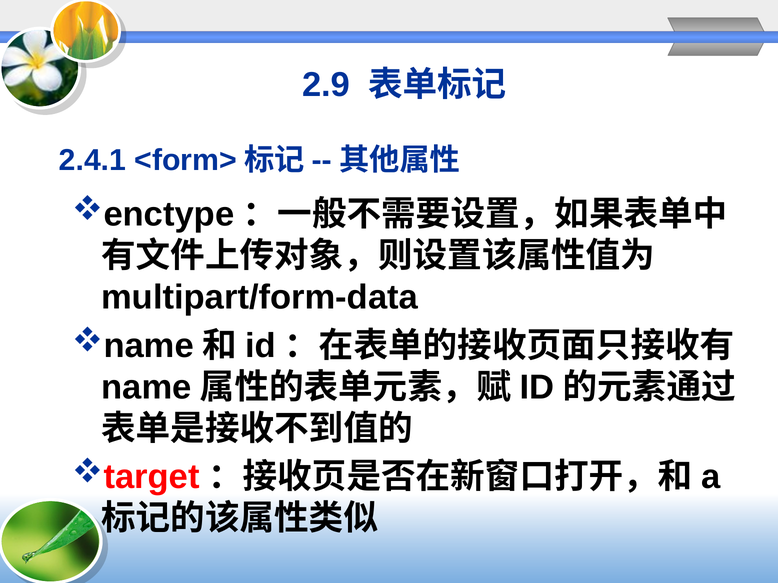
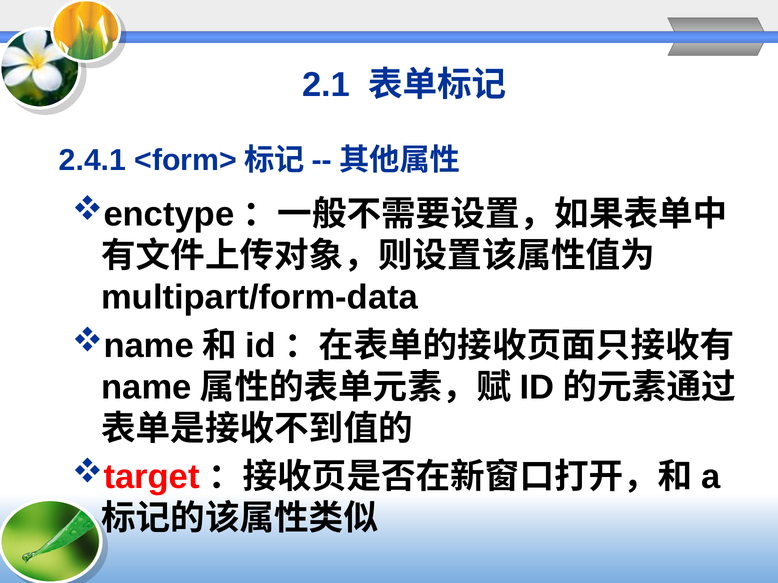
2.9: 2.9 -> 2.1 (326, 85)
